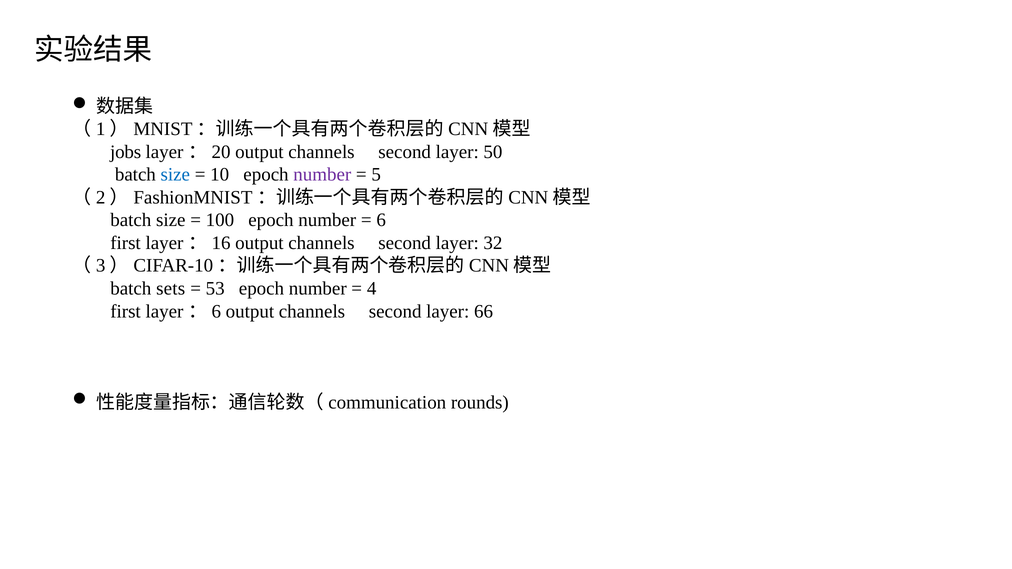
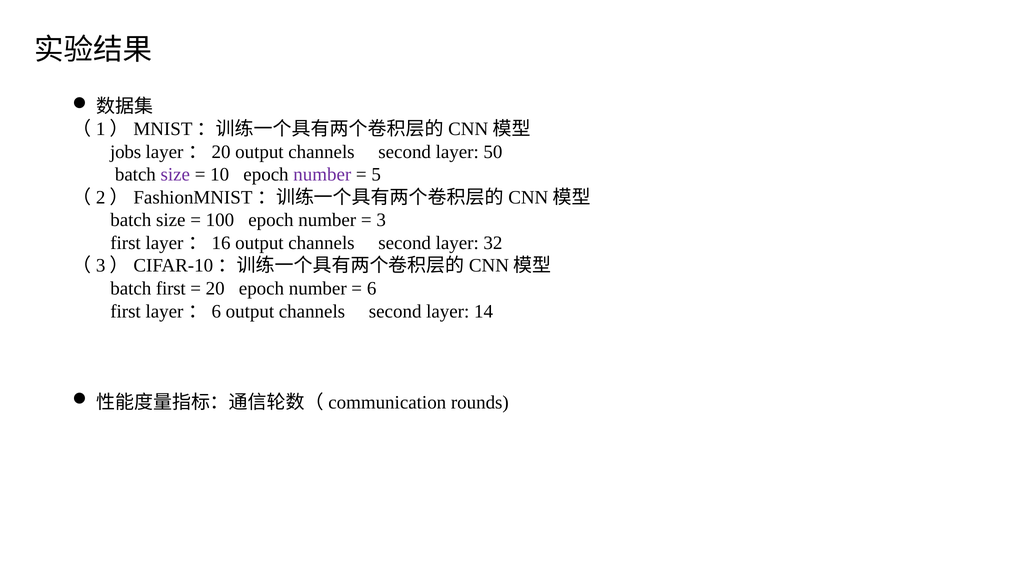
size colour: blue -> purple (175, 175)
6: 6 -> 3 (381, 220)
batch sets: sets -> first (171, 289)
53: 53 -> 20 (215, 289)
4: 4 -> 6 (372, 289)
66: 66 -> 14 (484, 311)
